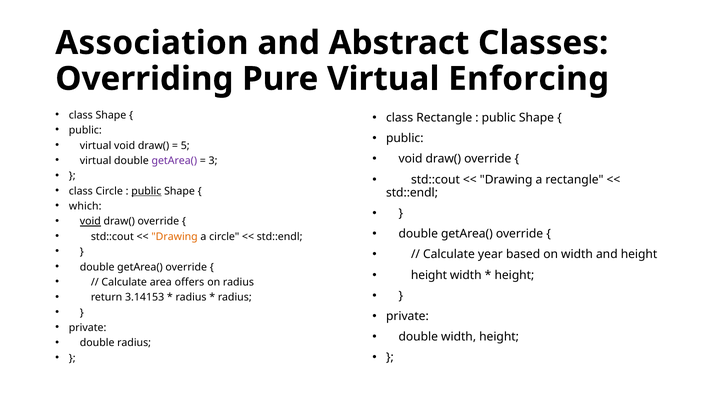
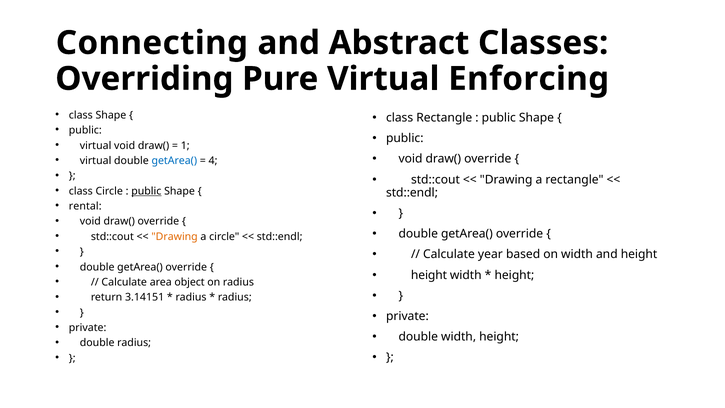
Association: Association -> Connecting (152, 43)
5: 5 -> 1 (185, 145)
getArea( colour: purple -> blue (174, 161)
3: 3 -> 4 (213, 161)
which: which -> rental (85, 206)
void underline: present -> none (90, 221)
offers: offers -> object (190, 282)
3.14153: 3.14153 -> 3.14151 (145, 297)
